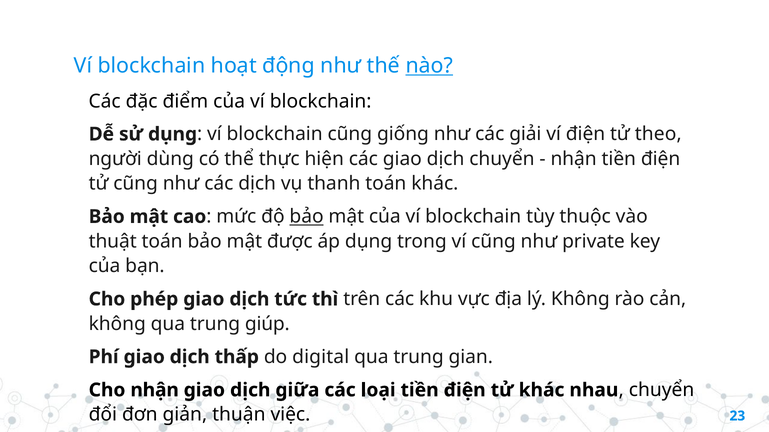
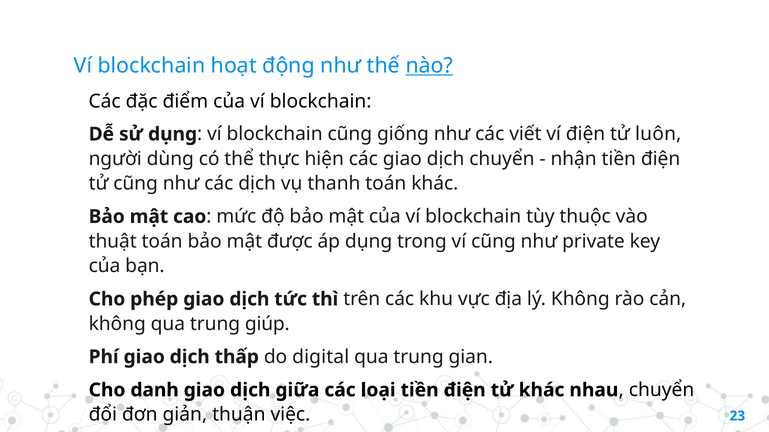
giải: giải -> viết (525, 134)
theo: theo -> luôn (658, 134)
bảo underline: present -> none (307, 217)
Cho nhận: nhận -> danh (155, 391)
